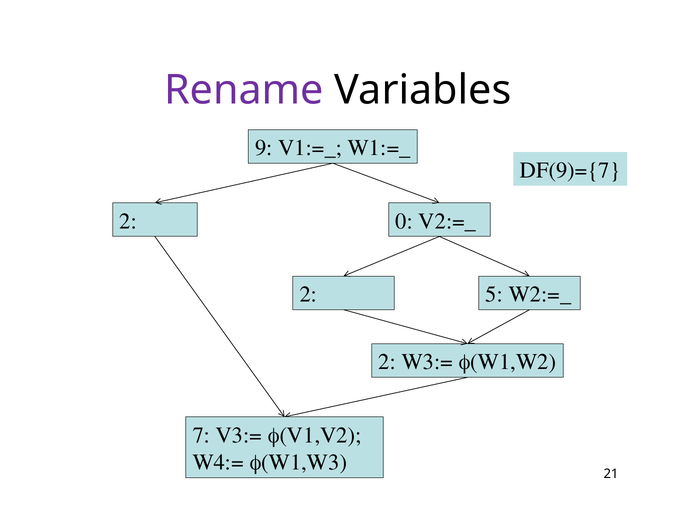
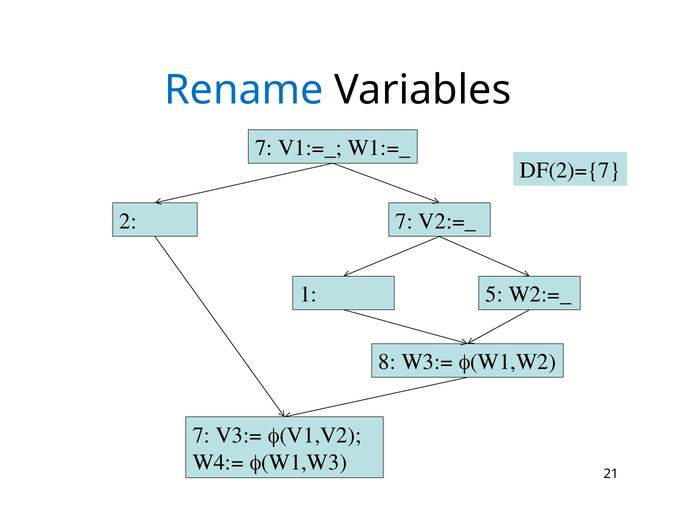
Rename colour: purple -> blue (244, 90)
9: 9 -> 7 (264, 148)
DF(9)={7: DF(9)={7 -> DF(2)={7 (570, 171)
2 0: 0 -> 7 (404, 221)
2: 2 -> 1 (308, 294)
2: 2 -> 8 (387, 362)
